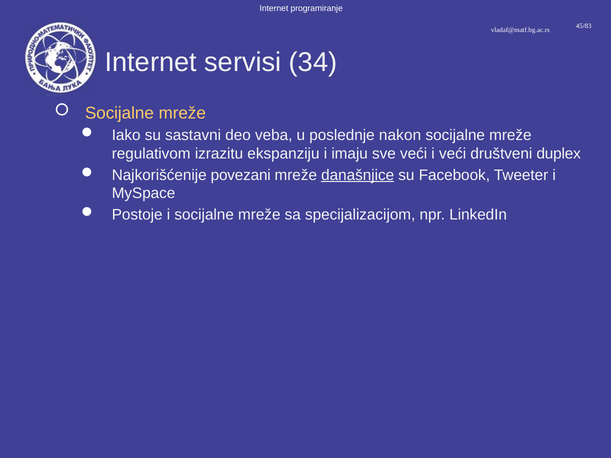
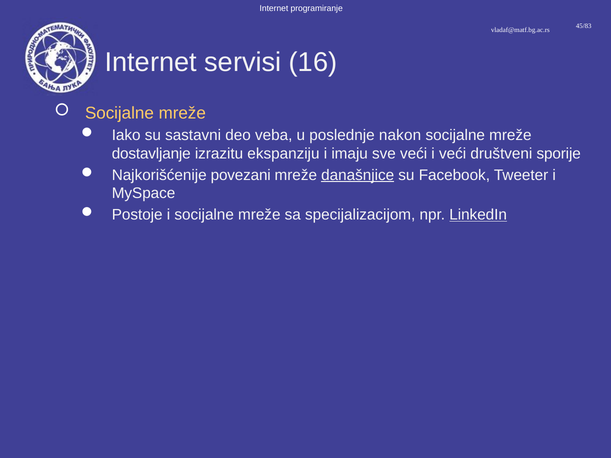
34: 34 -> 16 (313, 62)
regulativom: regulativom -> dostavljanje (151, 154)
duplex: duplex -> sporije (559, 154)
LinkedIn underline: none -> present (478, 215)
